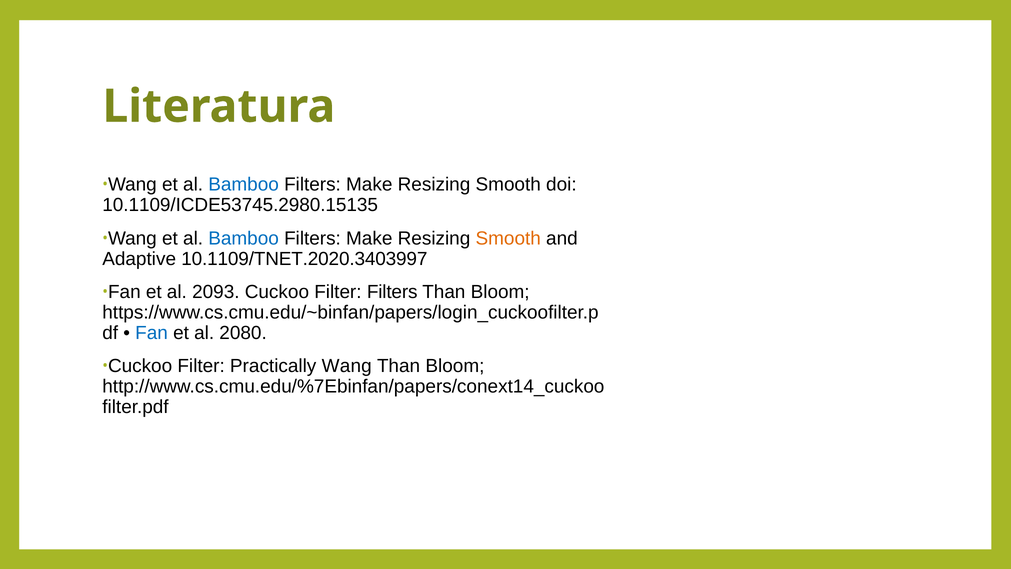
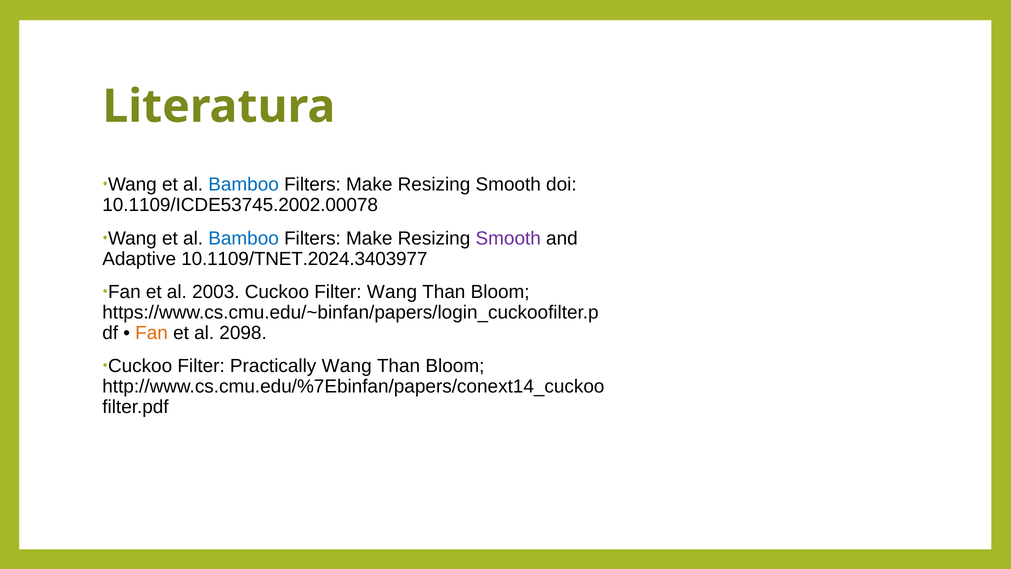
10.1109/ICDE53745.2980.15135: 10.1109/ICDE53745.2980.15135 -> 10.1109/ICDE53745.2002.00078 (240, 205)
Smooth colour: orange -> purple (508, 238)
10.1109/TNET.2020.3403997: 10.1109/TNET.2020.3403997 -> 10.1109/TNET.2024.3403977 (304, 259)
2093: 2093 -> 2003 (216, 292)
Filter Filters: Filters -> Wang (392, 292)
Fan colour: blue -> orange (152, 333)
2080: 2080 -> 2098 (243, 333)
